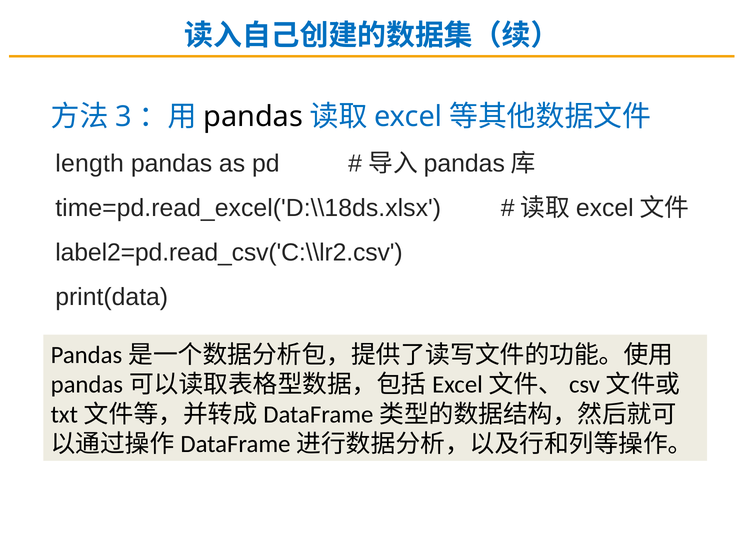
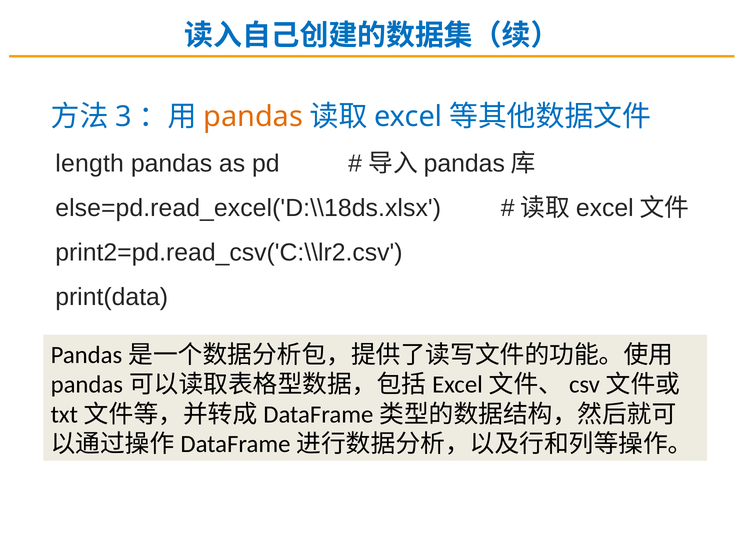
pandas colour: black -> orange (253, 117)
time=pd.read_excel('D:\\18ds.xlsx: time=pd.read_excel('D:\\18ds.xlsx -> else=pd.read_excel('D:\\18ds.xlsx (248, 208)
label2=pd.read_csv('C:\\lr2.csv: label2=pd.read_csv('C:\\lr2.csv -> print2=pd.read_csv('C:\\lr2.csv (229, 253)
